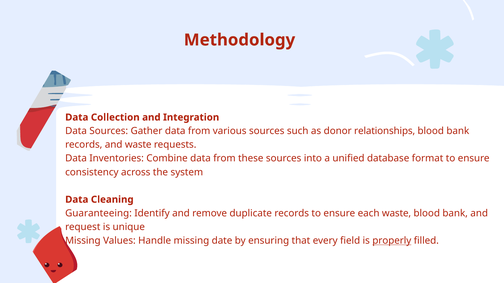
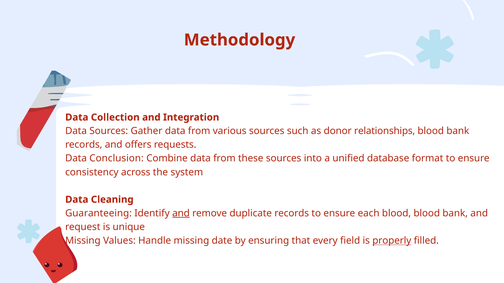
and waste: waste -> offers (138, 145)
Inventories: Inventories -> Conclusion (117, 159)
and underline: none -> present (181, 214)
each waste: waste -> blood (397, 214)
